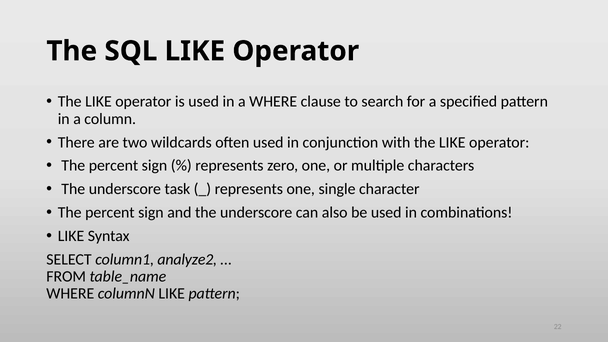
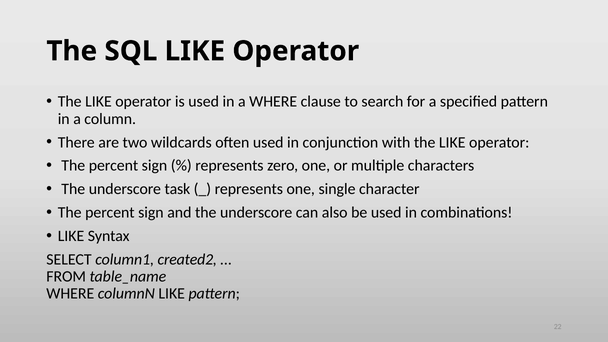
analyze2: analyze2 -> created2 (187, 259)
